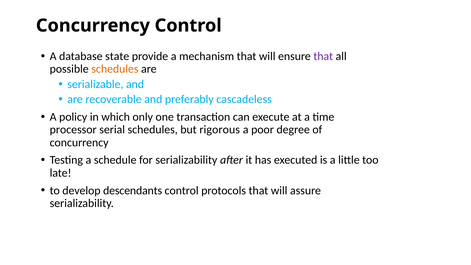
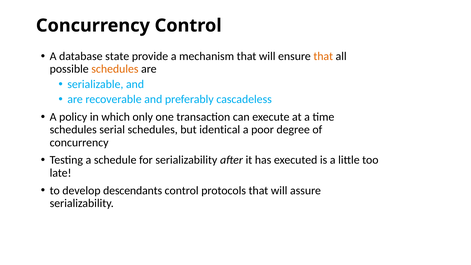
that colour: purple -> orange (323, 56)
processor: processor -> schedules (73, 130)
rigorous: rigorous -> identical (220, 130)
